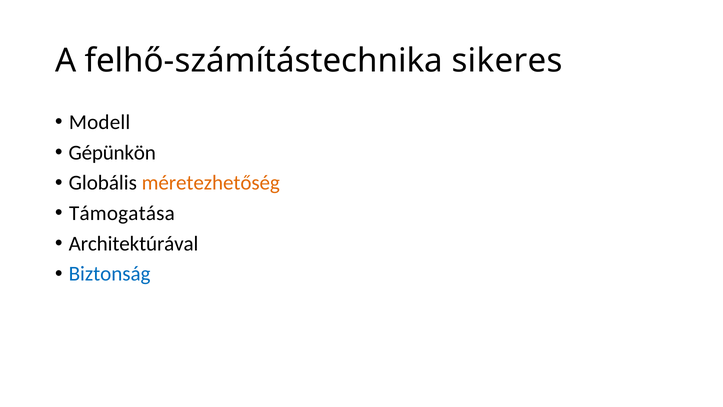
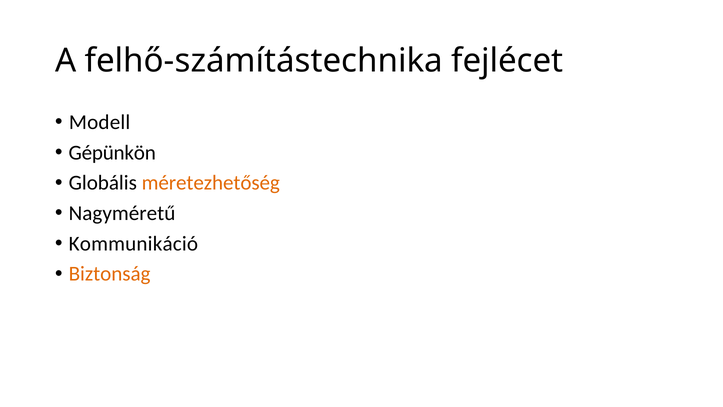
sikeres: sikeres -> fejlécet (507, 61)
Támogatása: Támogatása -> Nagyméretű (122, 213)
Architektúrával: Architektúrával -> Kommunikáció (133, 243)
Biztonság colour: blue -> orange (110, 274)
